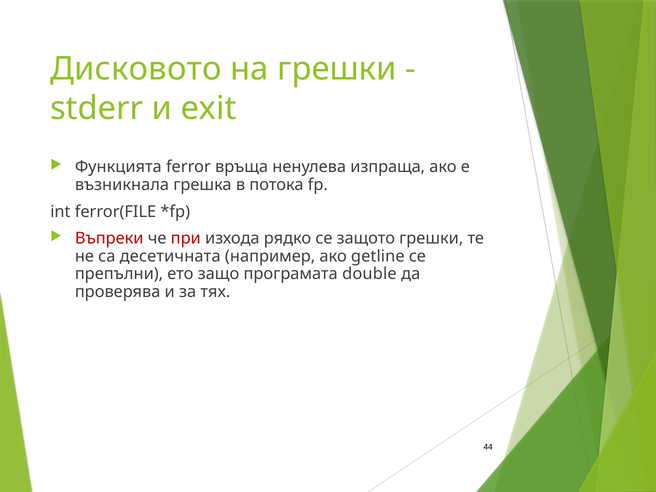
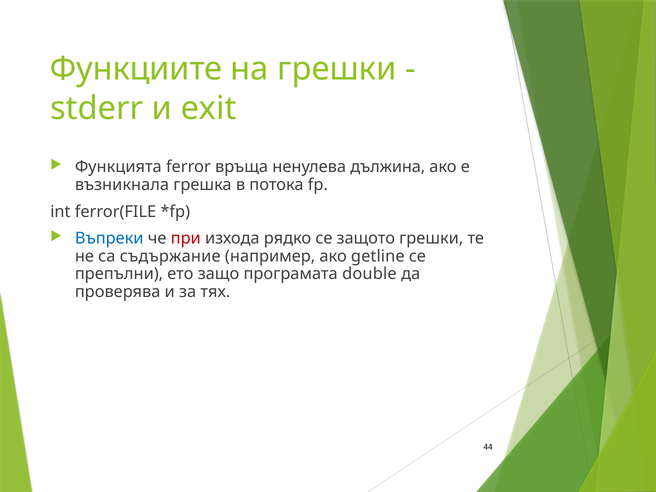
Дисковото: Дисковото -> Функциите (136, 69)
изпраща: изпраща -> дължина (388, 167)
Въпреки colour: red -> blue (109, 238)
десетичната: десетичната -> съдържание (170, 256)
